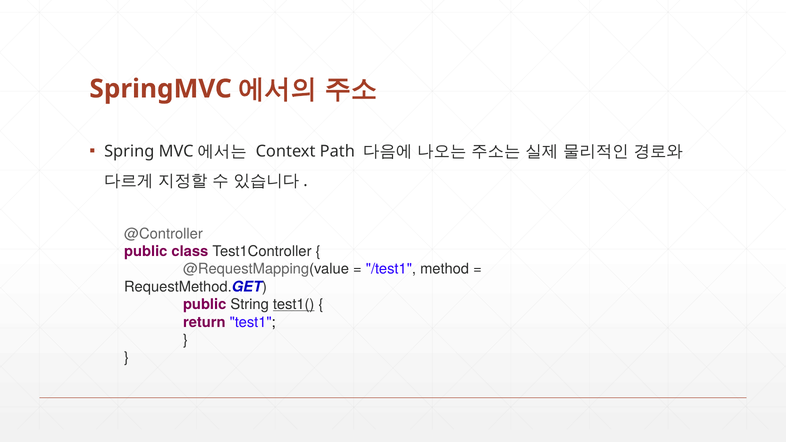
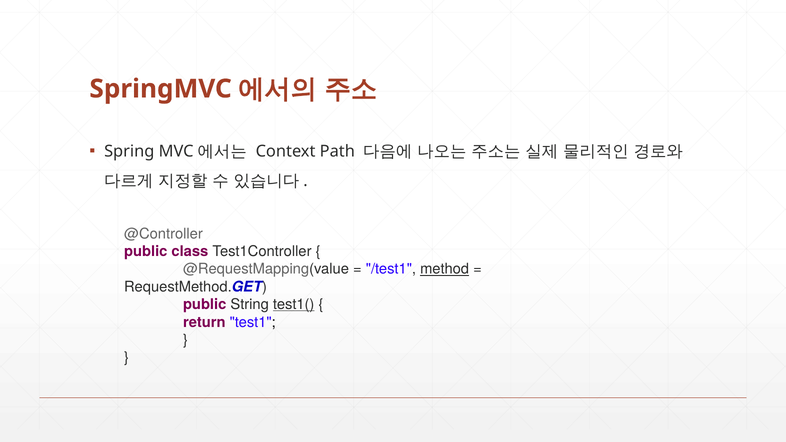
method underline: none -> present (445, 269)
